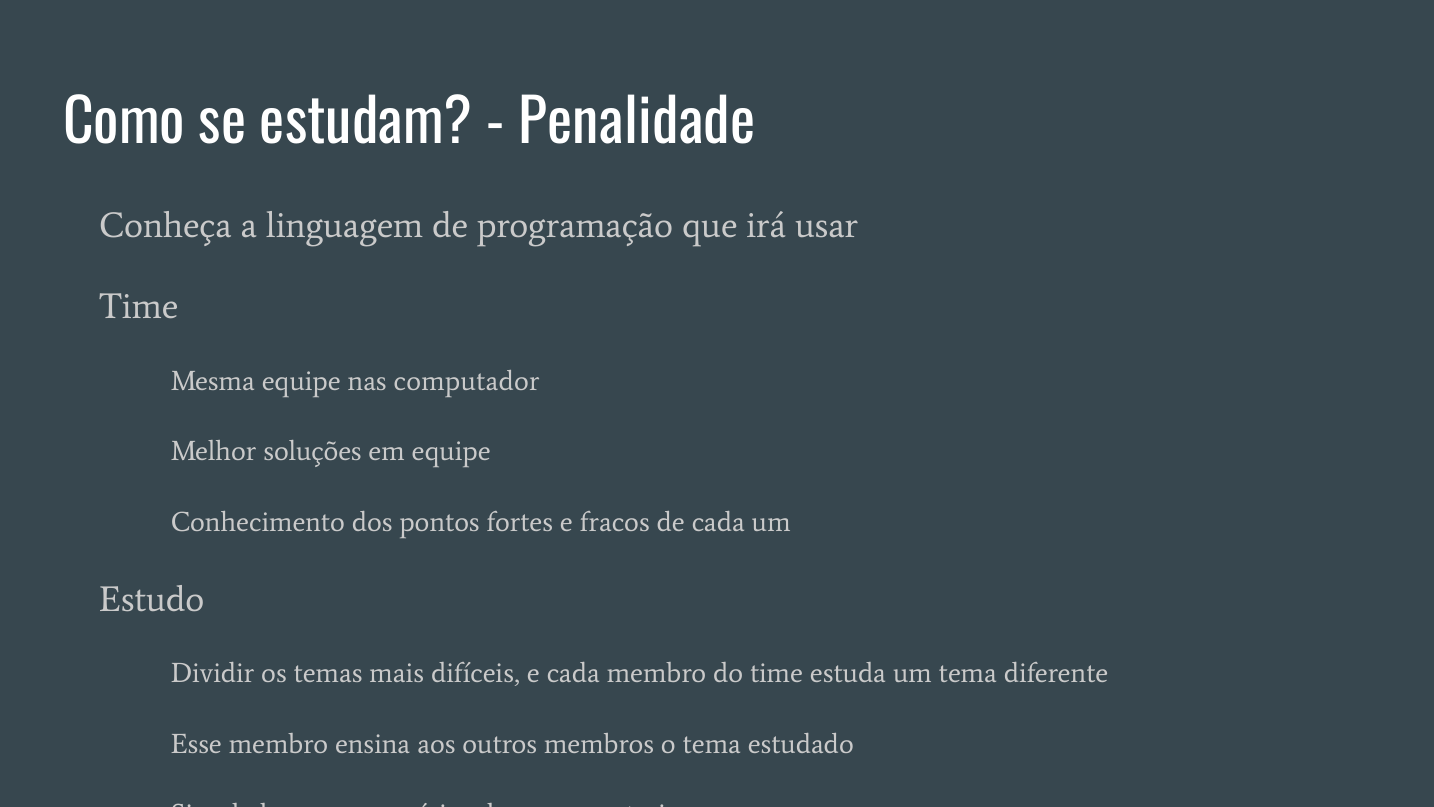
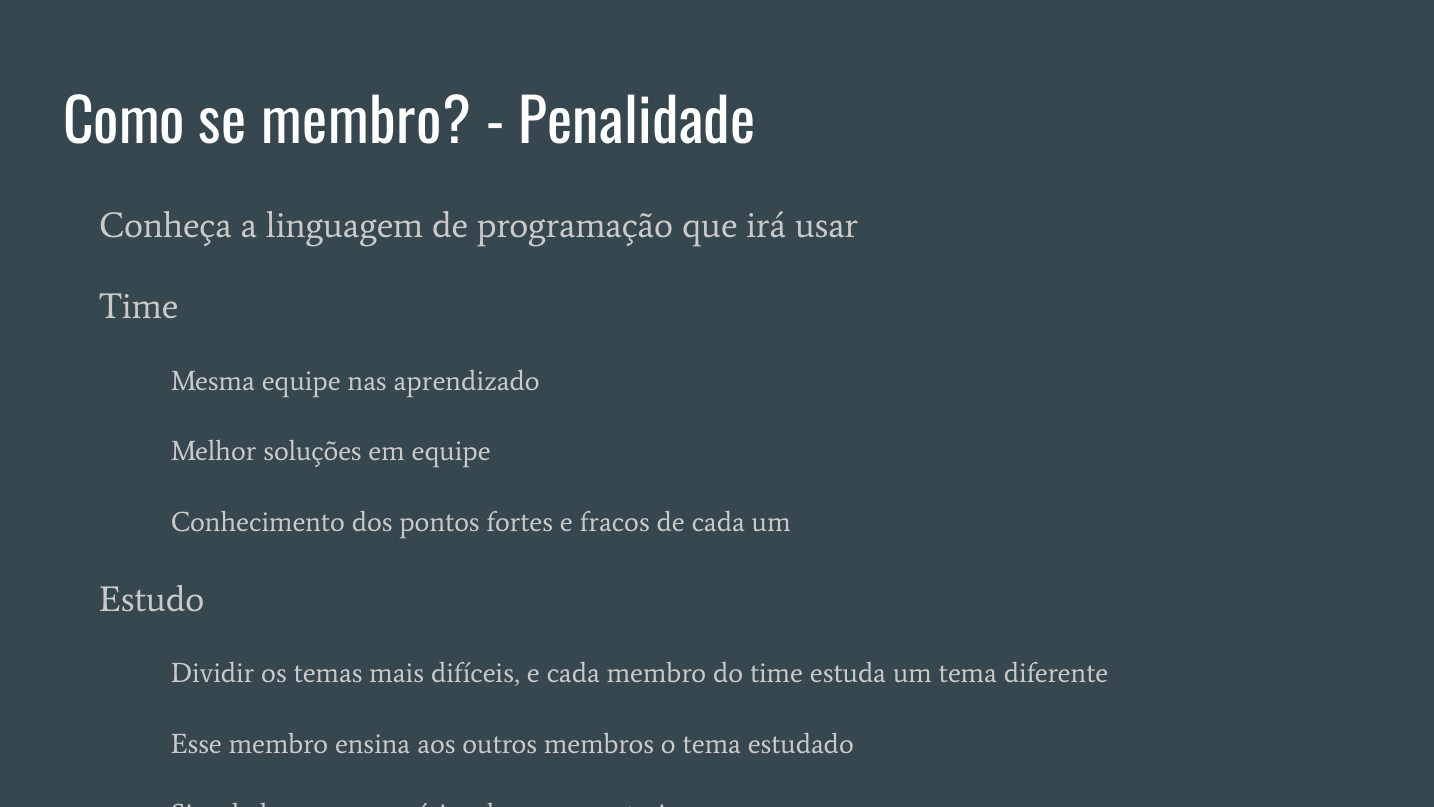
se estudam: estudam -> membro (366, 124)
computador: computador -> aprendizado (467, 381)
